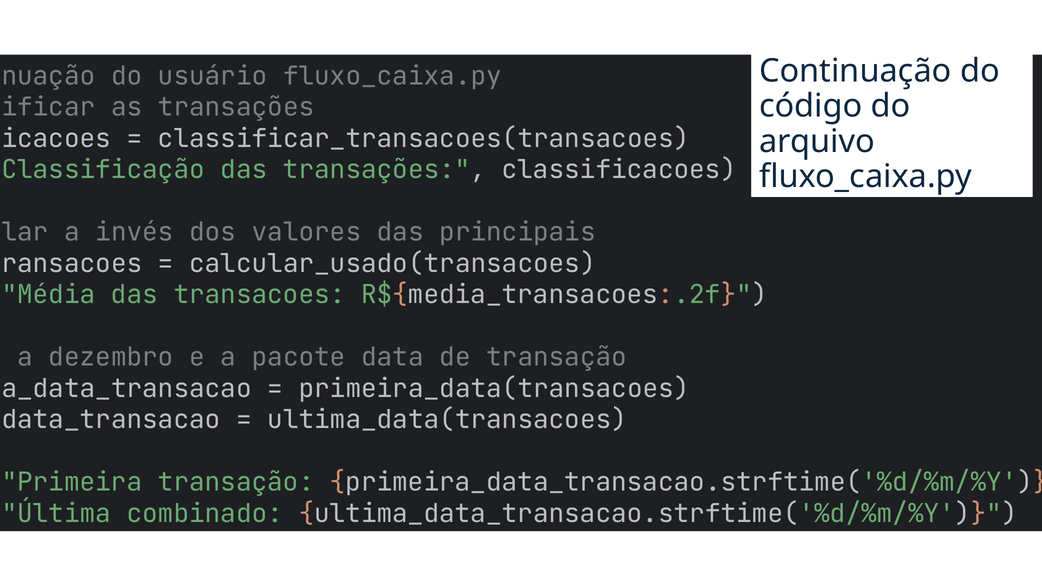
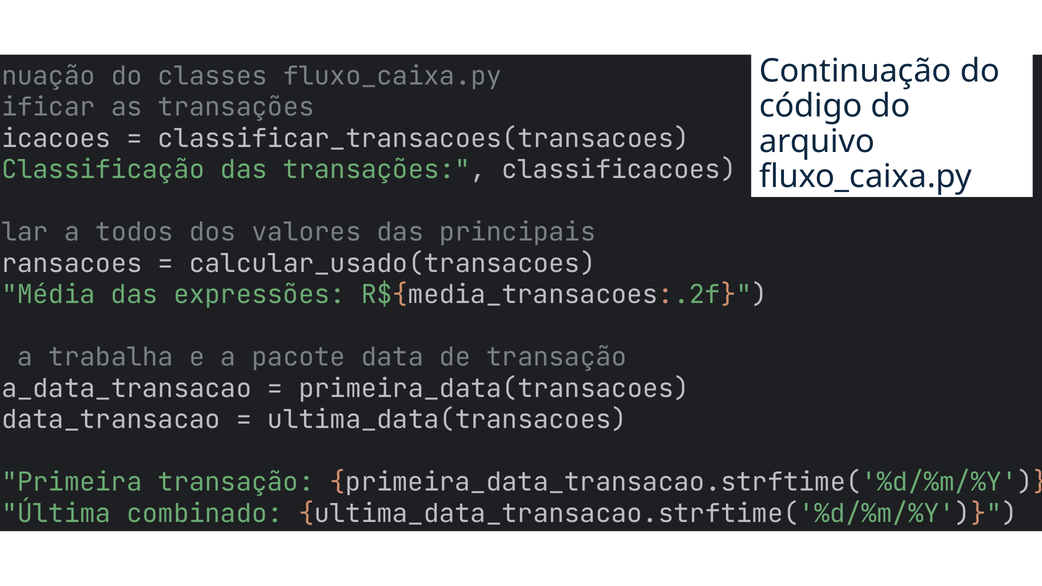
usuário: usuário -> classes (213, 76)
invés: invés -> todos (134, 232)
transacoes: transacoes -> expressões (260, 295)
dezembro: dezembro -> trabalha (111, 357)
